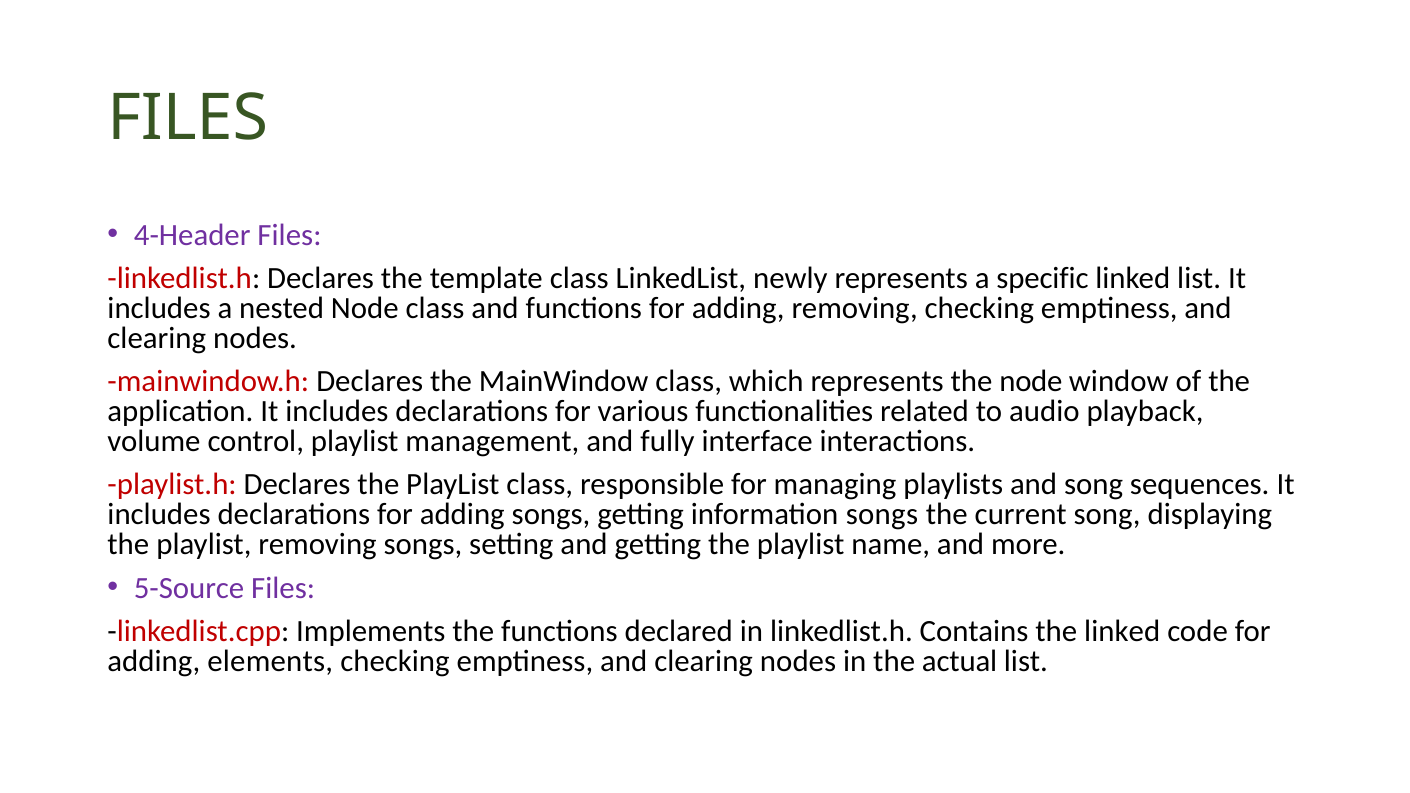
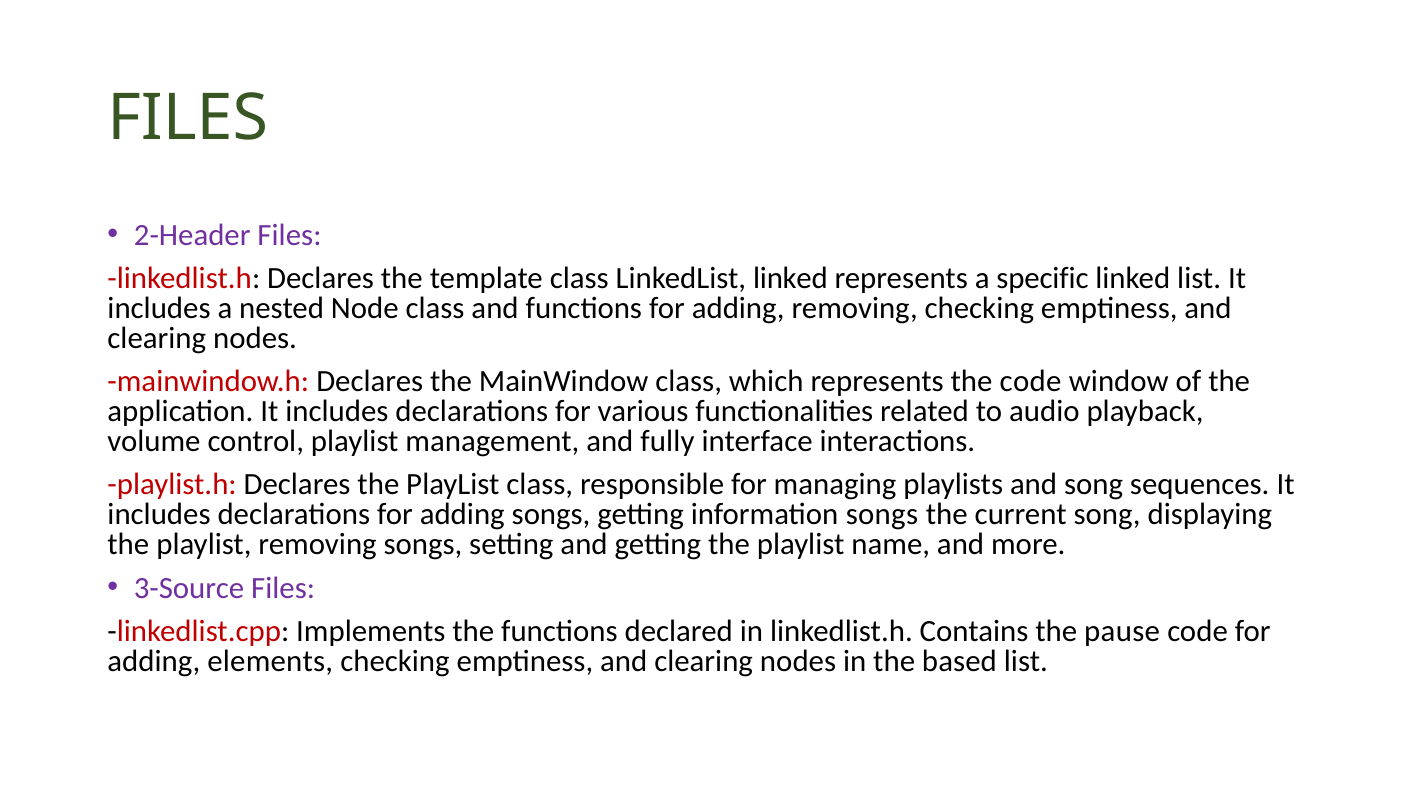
4-Header: 4-Header -> 2-Header (192, 235)
LinkedList newly: newly -> linked (790, 279)
the node: node -> code (1031, 382)
5-Source: 5-Source -> 3-Source (189, 588)
the linked: linked -> pause (1122, 631)
actual: actual -> based (959, 661)
